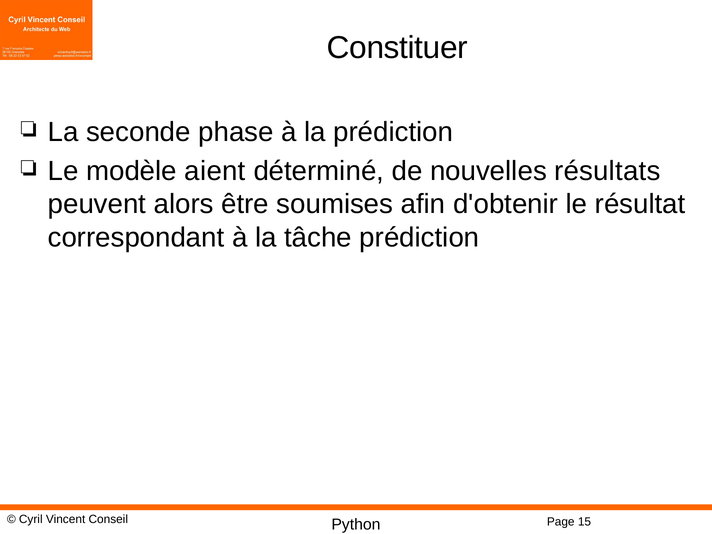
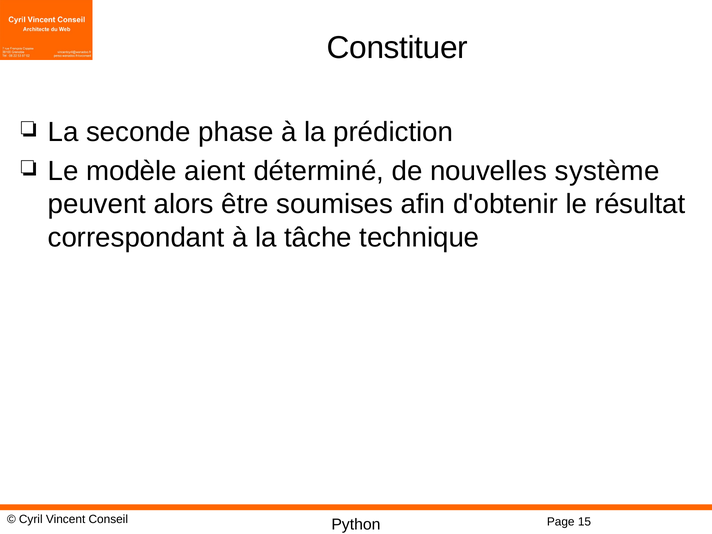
résultats: résultats -> système (607, 171)
tâche prédiction: prédiction -> technique (419, 237)
